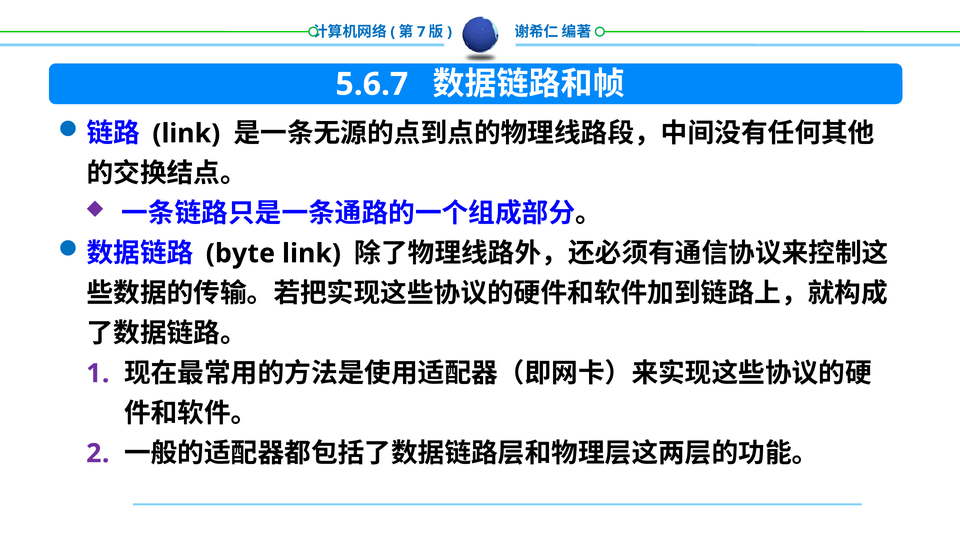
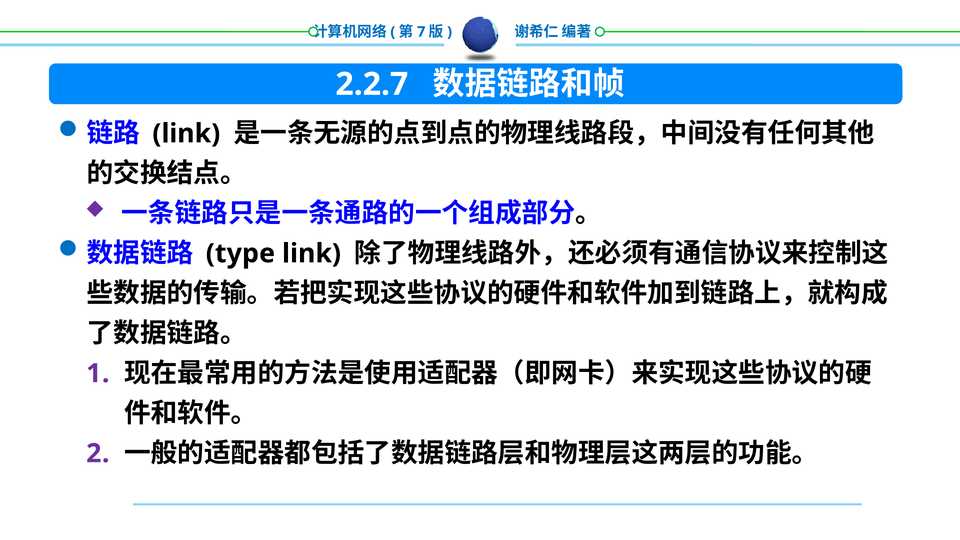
5.6.7: 5.6.7 -> 2.2.7 (372, 84)
byte: byte -> type (240, 253)
